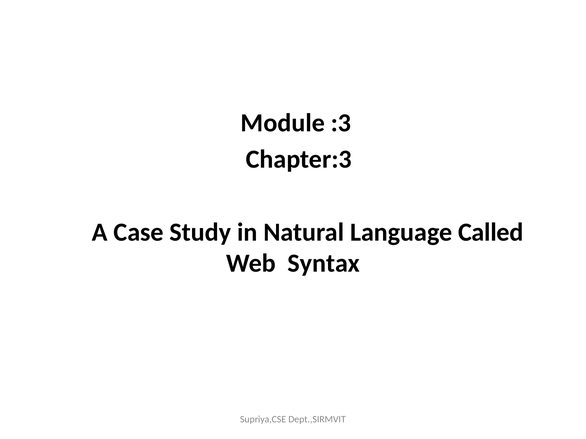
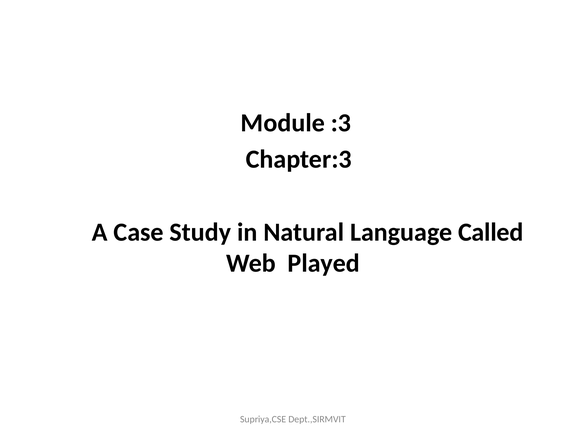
Syntax: Syntax -> Played (324, 264)
